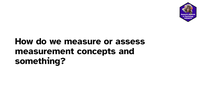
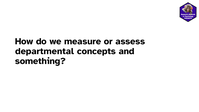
measurement: measurement -> departmental (45, 51)
